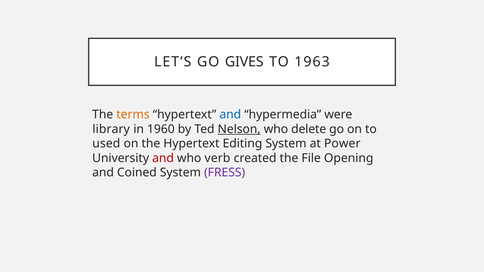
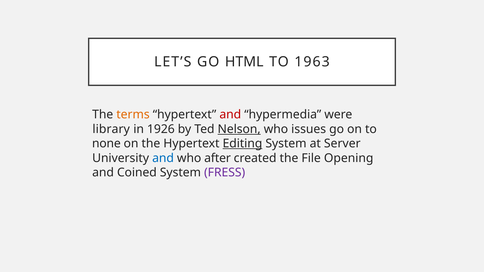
GIVES: GIVES -> HTML (244, 62)
and colour: blue -> red (230, 115)
1960: 1960 -> 1926 (161, 129)
delete: delete -> issues (309, 129)
used: used -> none (106, 144)
Editing underline: none -> present (242, 144)
Power: Power -> Server (342, 144)
and colour: red -> blue (163, 158)
verb: verb -> after (218, 158)
